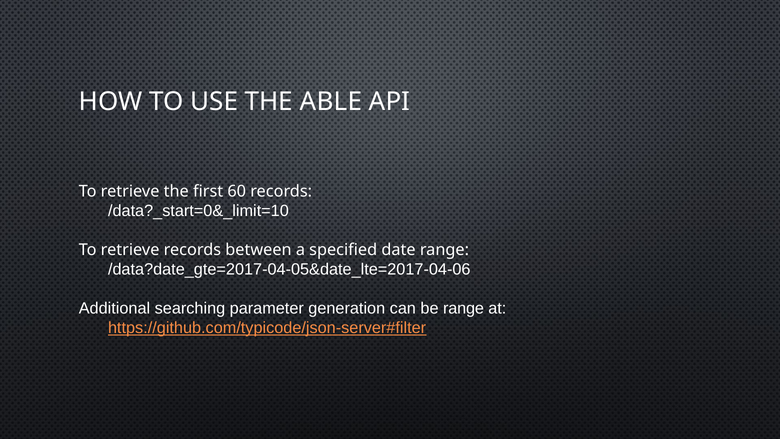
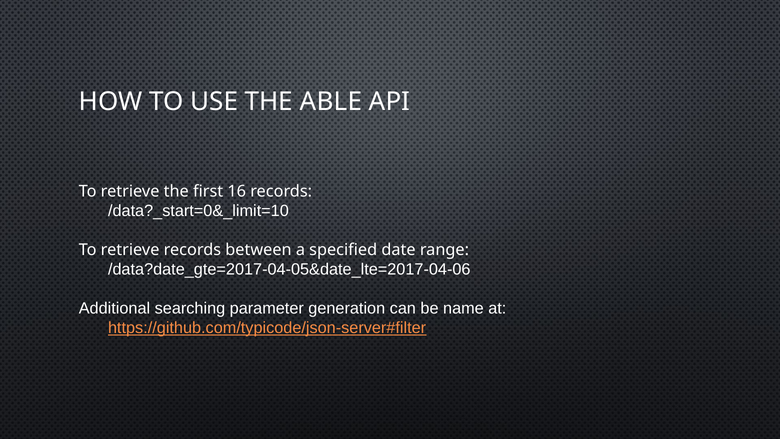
60: 60 -> 16 (237, 191)
be range: range -> name (463, 308)
